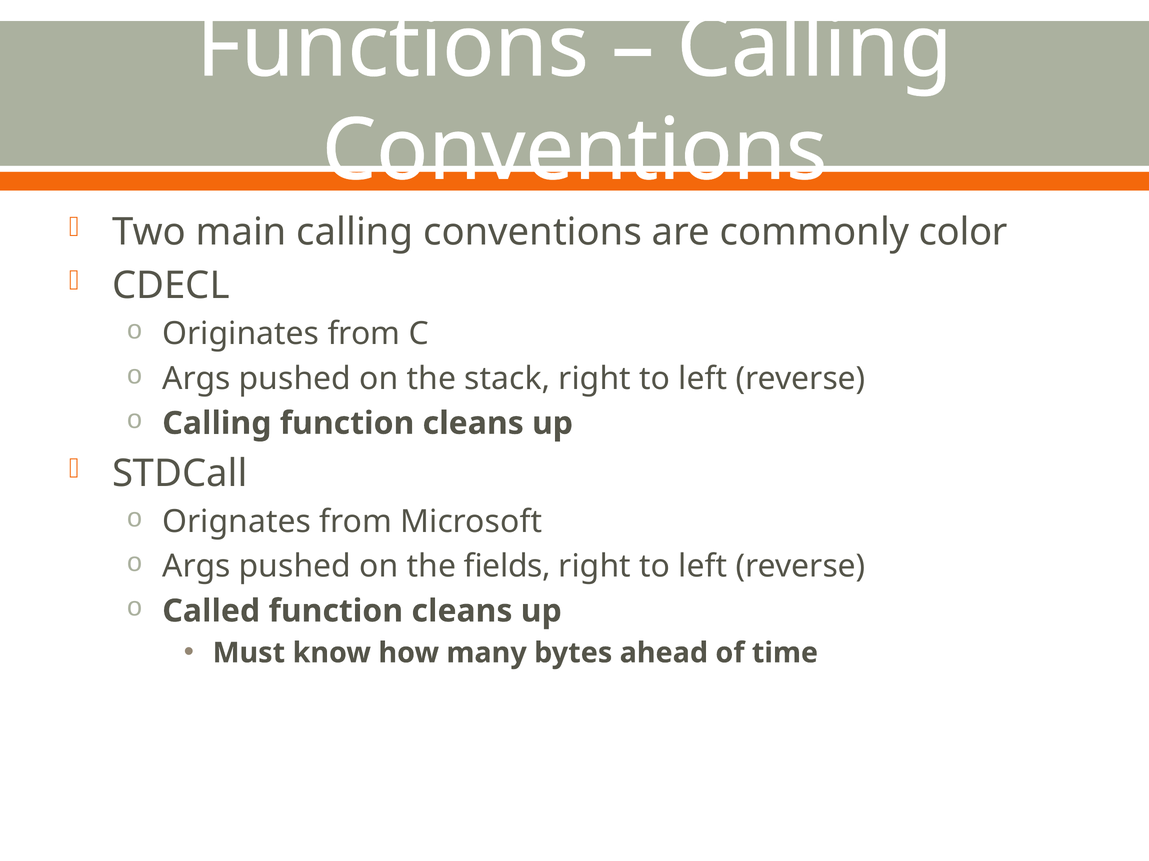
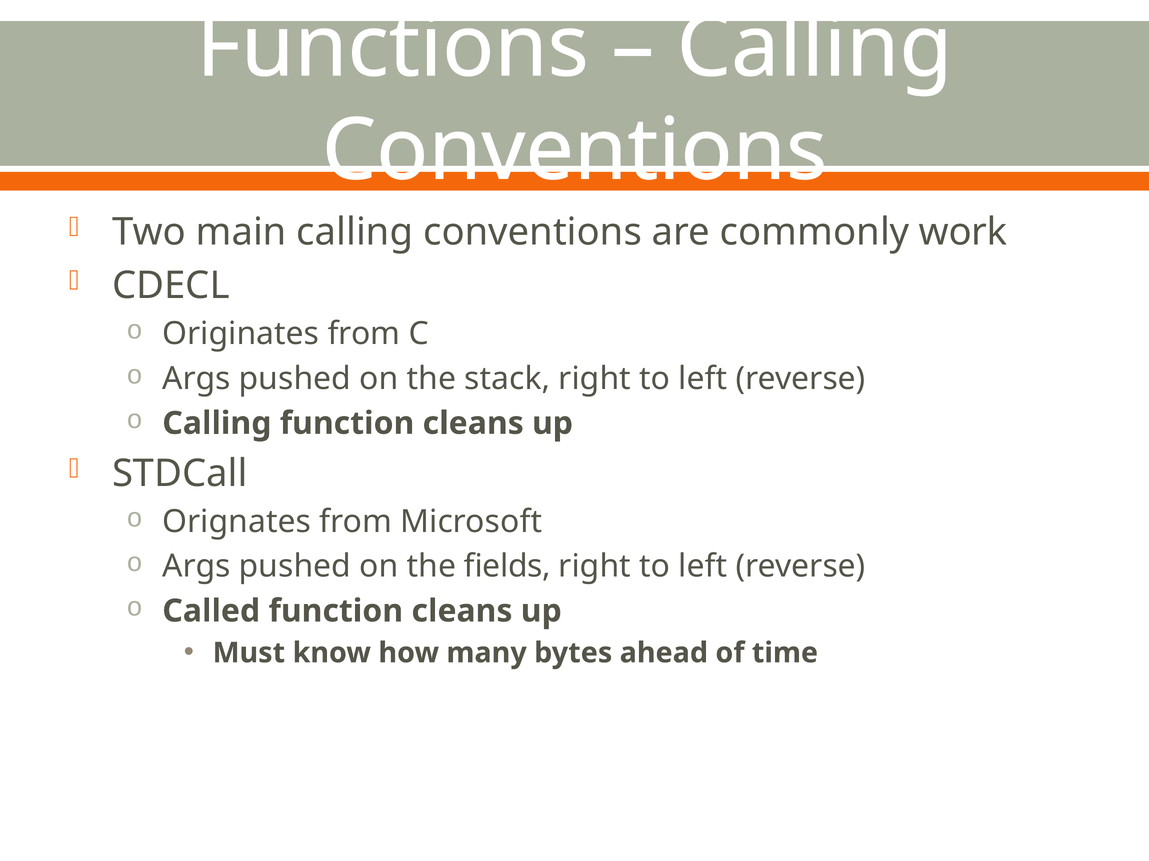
color: color -> work (963, 232)
